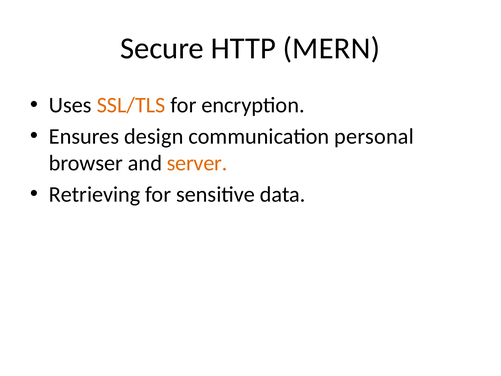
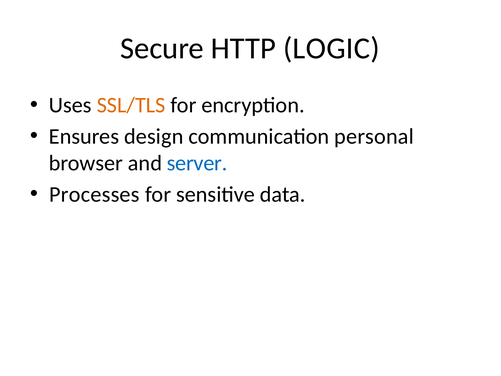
MERN: MERN -> LOGIC (331, 48)
server colour: orange -> blue (197, 163)
Retrieving: Retrieving -> Processes (94, 194)
